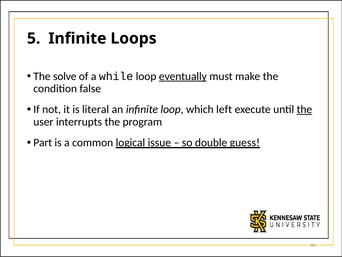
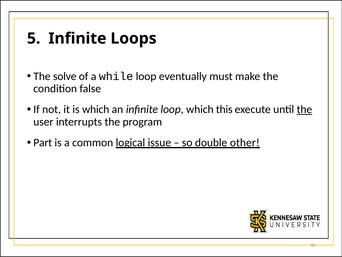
eventually underline: present -> none (183, 76)
is literal: literal -> which (96, 109)
left: left -> this (224, 109)
guess: guess -> other (245, 142)
